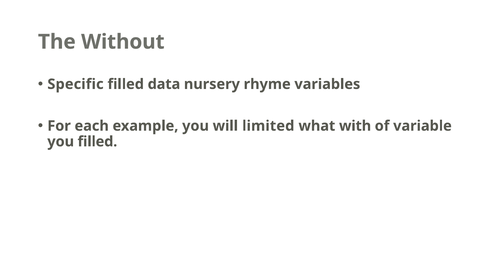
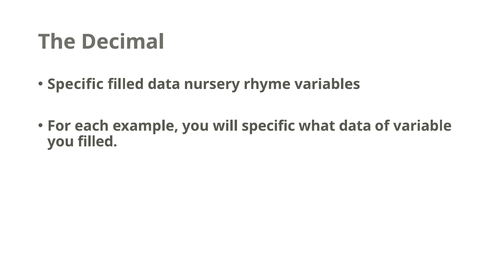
Without: Without -> Decimal (123, 42)
will limited: limited -> specific (268, 126)
what with: with -> data (355, 126)
